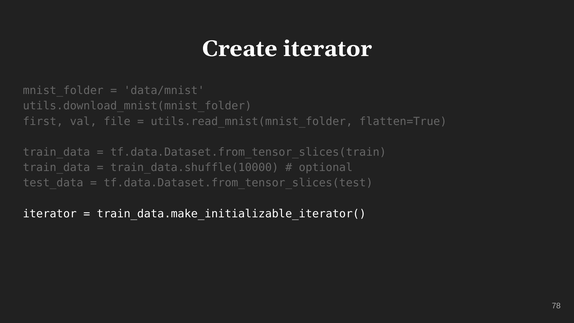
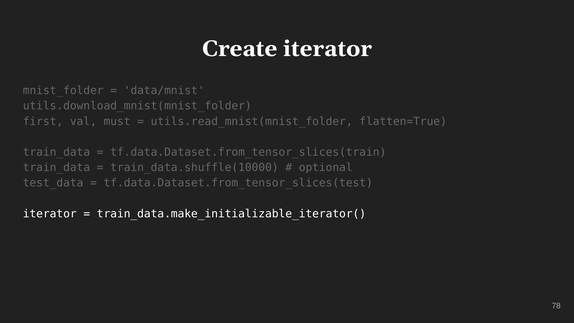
file: file -> must (117, 121)
